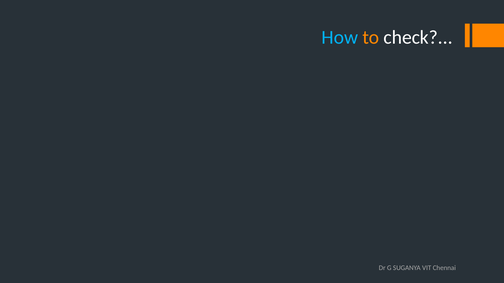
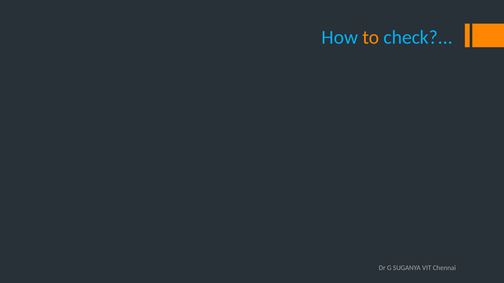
check colour: white -> light blue (418, 37)
